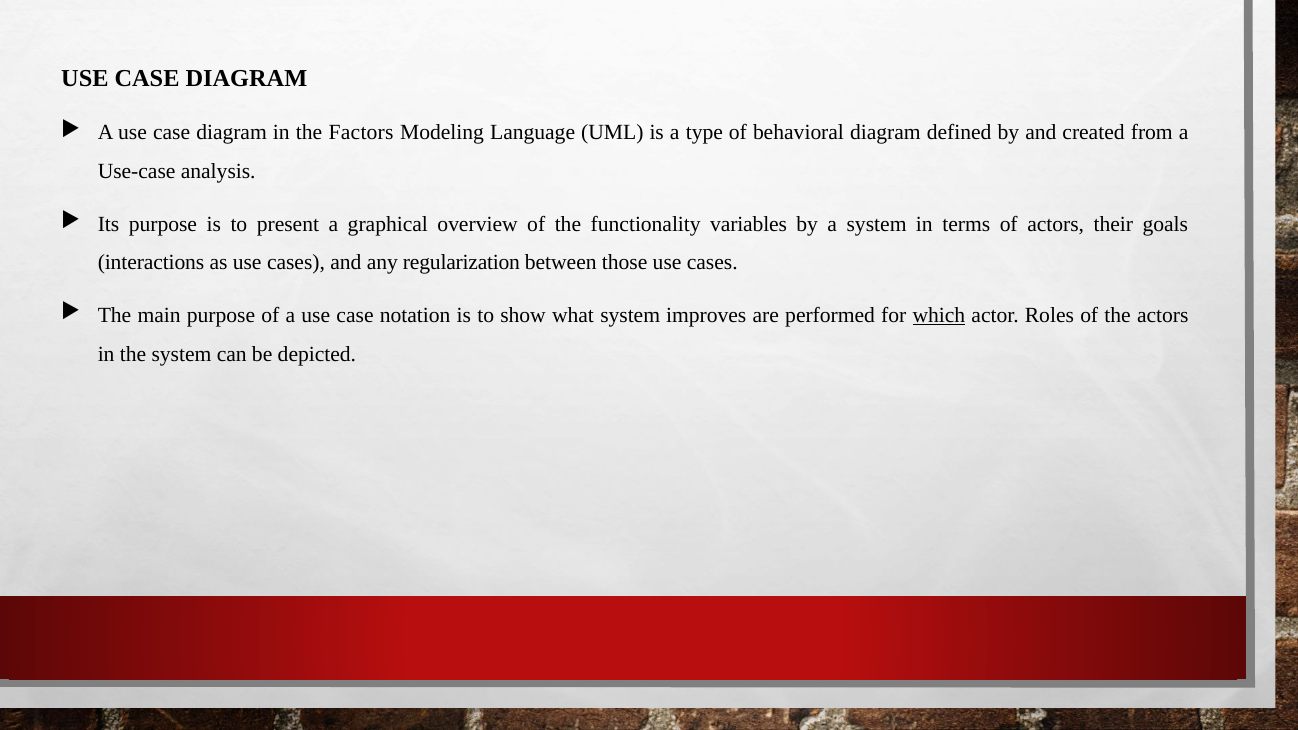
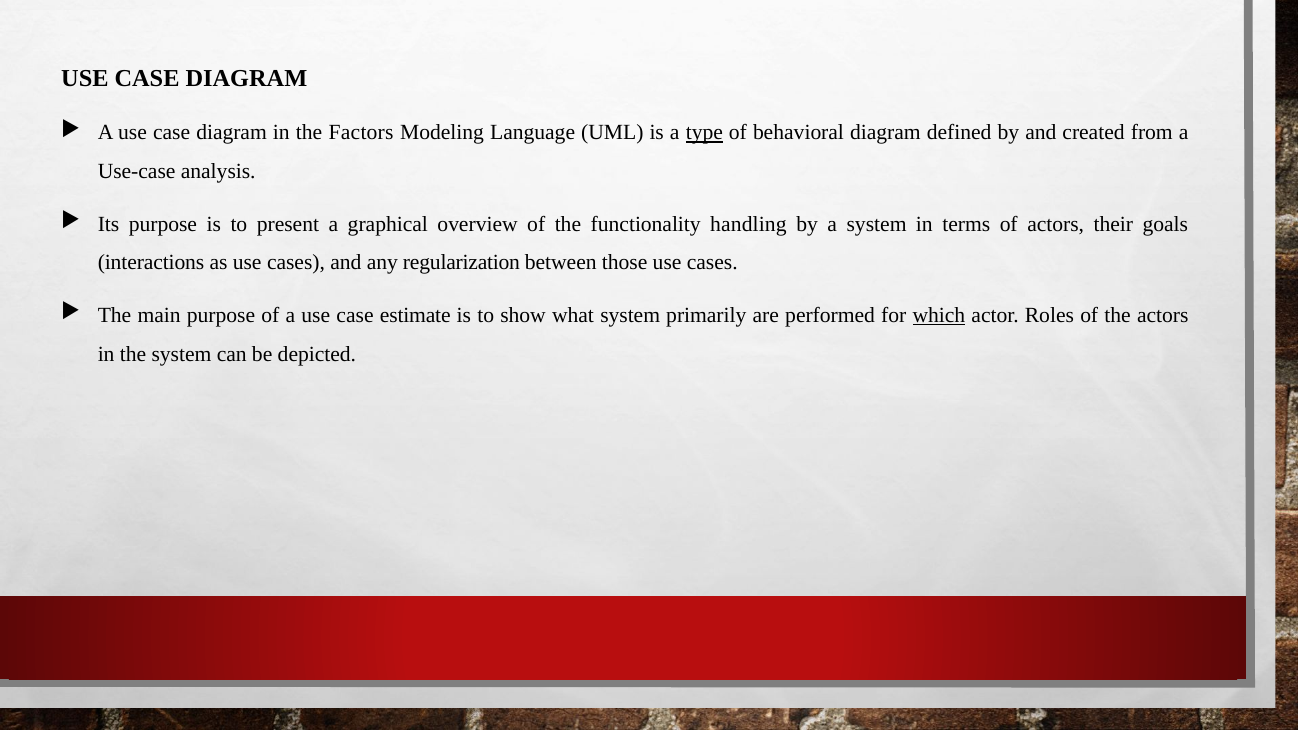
type underline: none -> present (704, 133)
variables: variables -> handling (748, 224)
notation: notation -> estimate (415, 315)
improves: improves -> primarily (706, 315)
